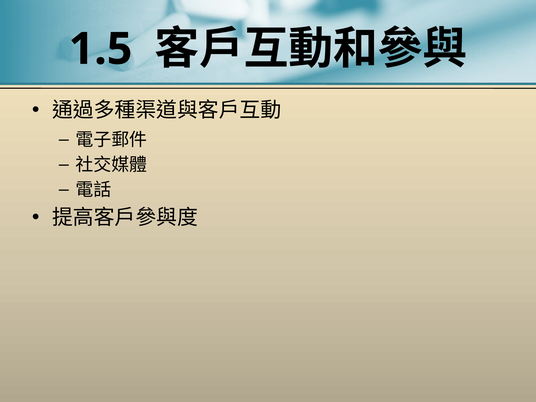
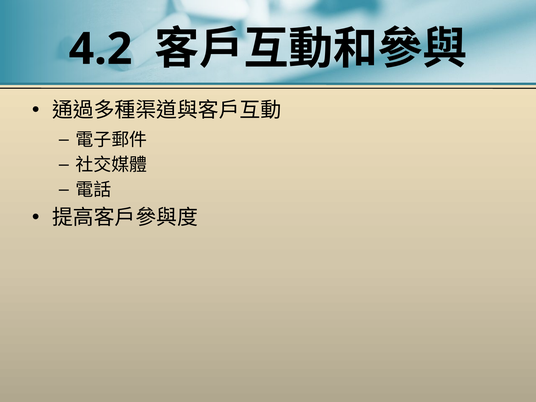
1.5: 1.5 -> 4.2 (101, 49)
